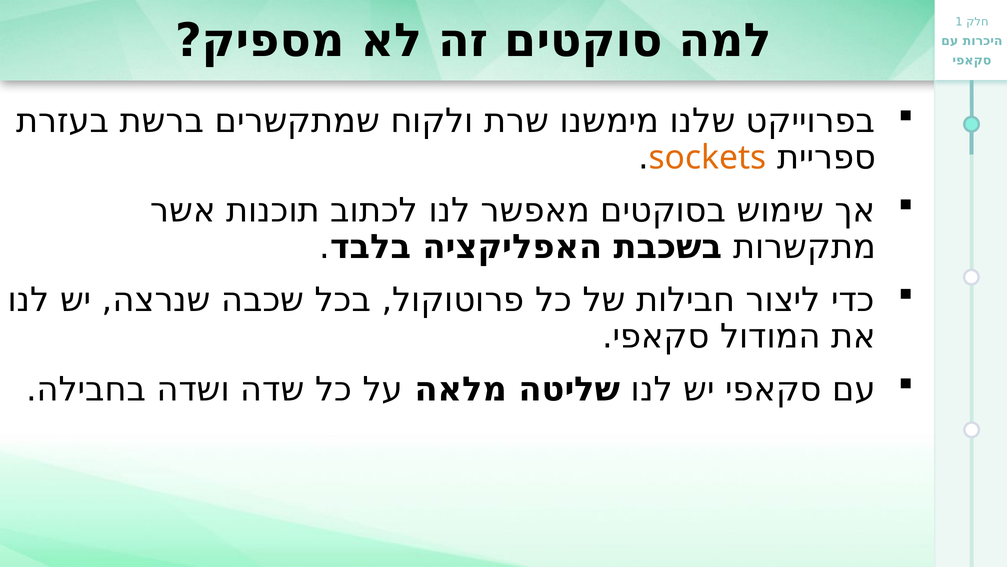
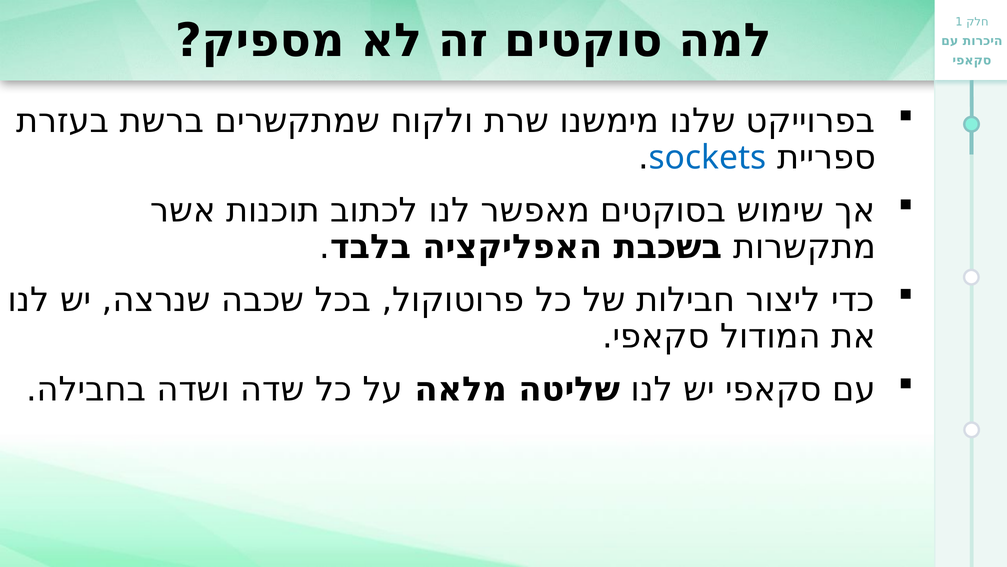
sockets colour: orange -> blue (708, 157)
